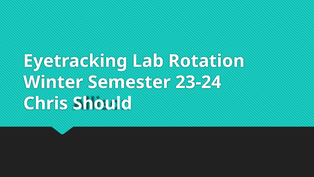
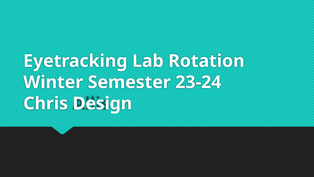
Should: Should -> Design (102, 103)
